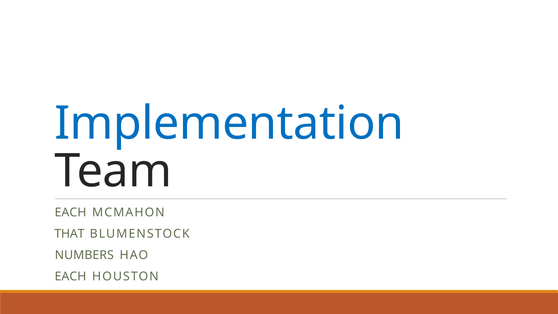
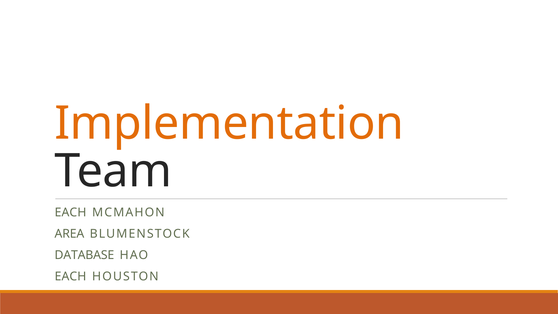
Implementation colour: blue -> orange (229, 124)
THAT: THAT -> AREA (69, 234)
NUMBERS: NUMBERS -> DATABASE (84, 255)
